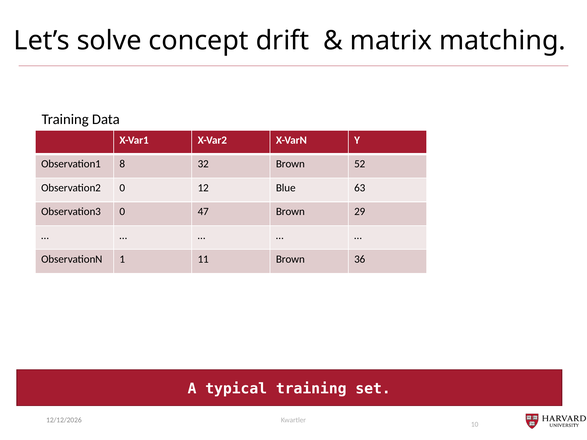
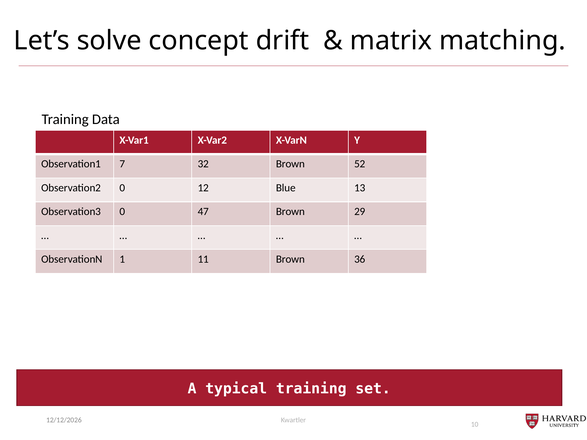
8: 8 -> 7 (122, 164)
63: 63 -> 13 (360, 188)
